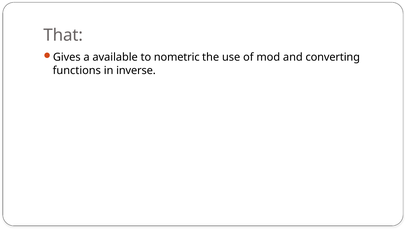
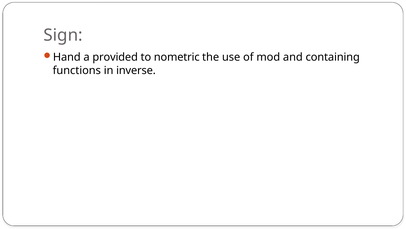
That: That -> Sign (63, 35)
Gives: Gives -> Hand (67, 57)
available: available -> provided (115, 57)
converting: converting -> containing (333, 57)
